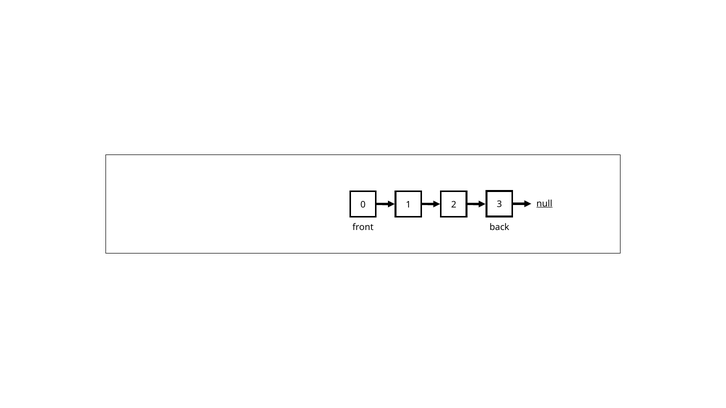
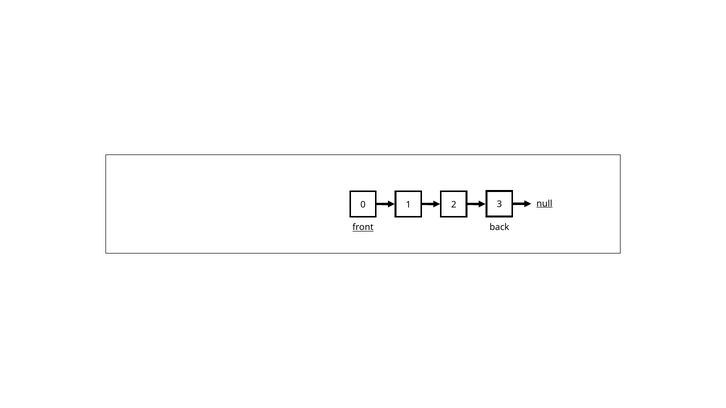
front underline: none -> present (363, 228)
